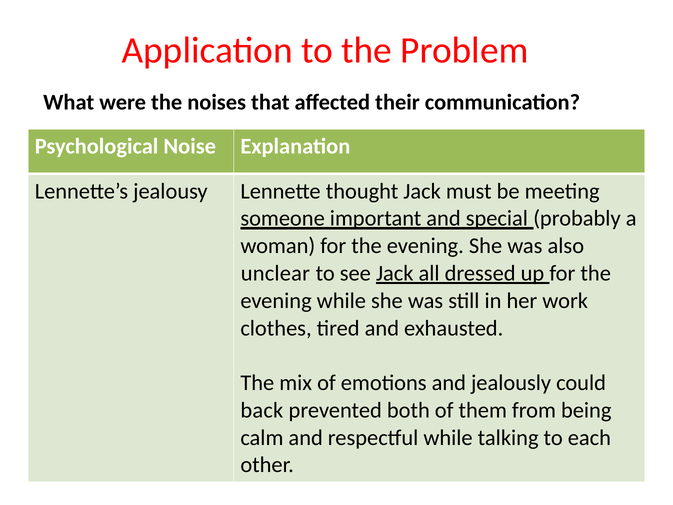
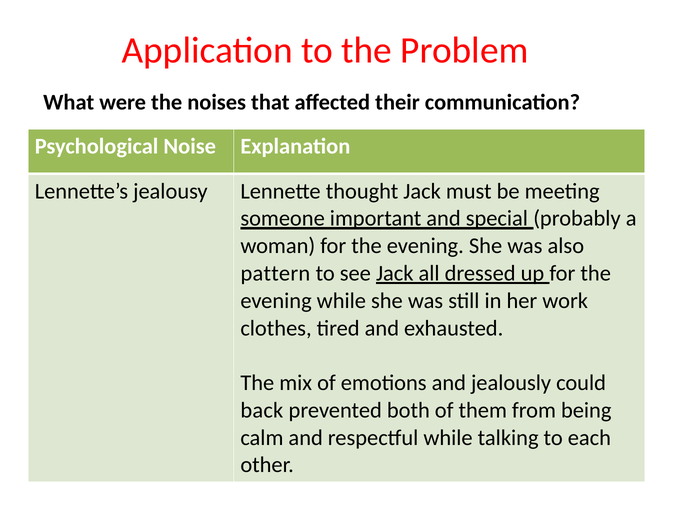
unclear: unclear -> pattern (275, 273)
